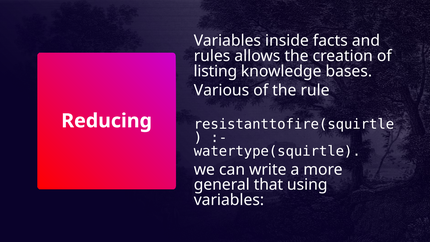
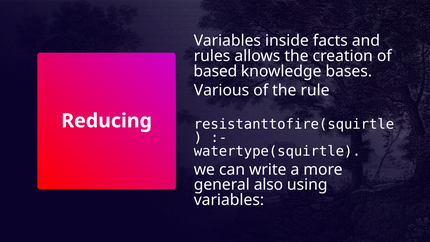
listing: listing -> based (215, 71)
that: that -> also (268, 185)
